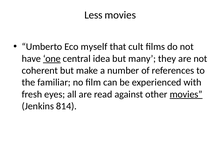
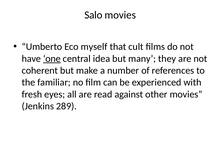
Less: Less -> Salo (93, 15)
movies underline: present -> none (186, 94)
814: 814 -> 289 (66, 106)
